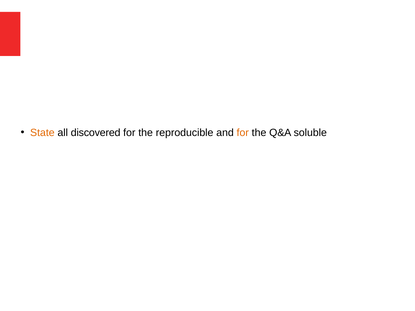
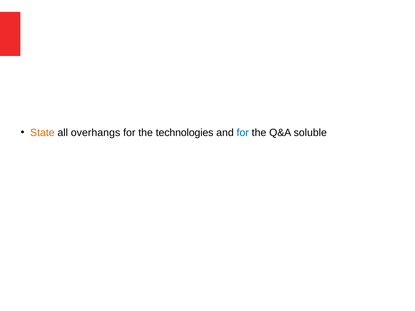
discovered: discovered -> overhangs (96, 133)
reproducible: reproducible -> technologies (185, 133)
for colour: orange -> blue (243, 133)
